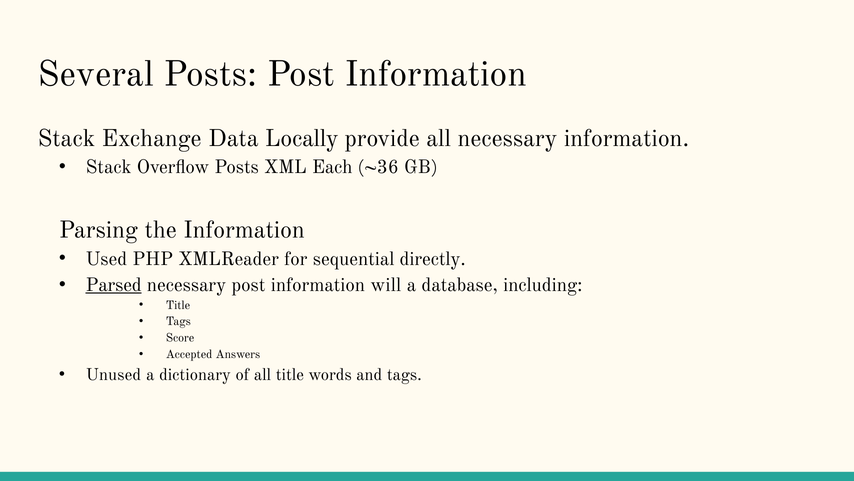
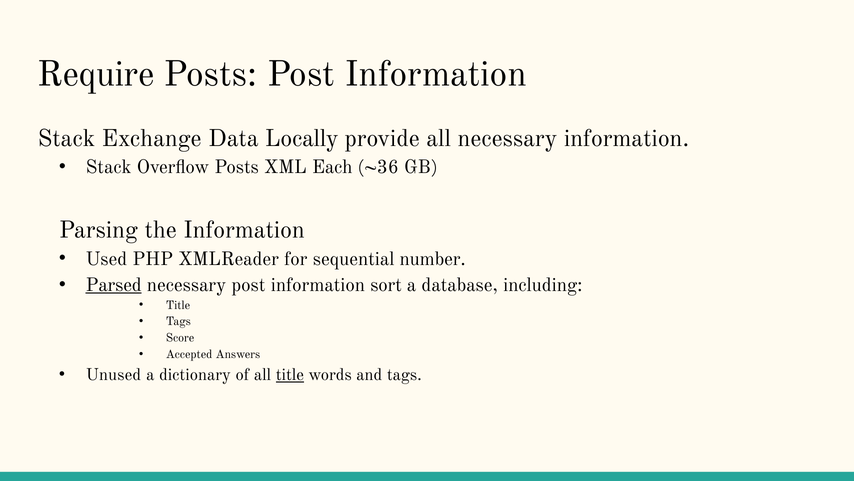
Several: Several -> Require (96, 74)
directly: directly -> number (433, 258)
will: will -> sort (386, 285)
title underline: none -> present (290, 374)
